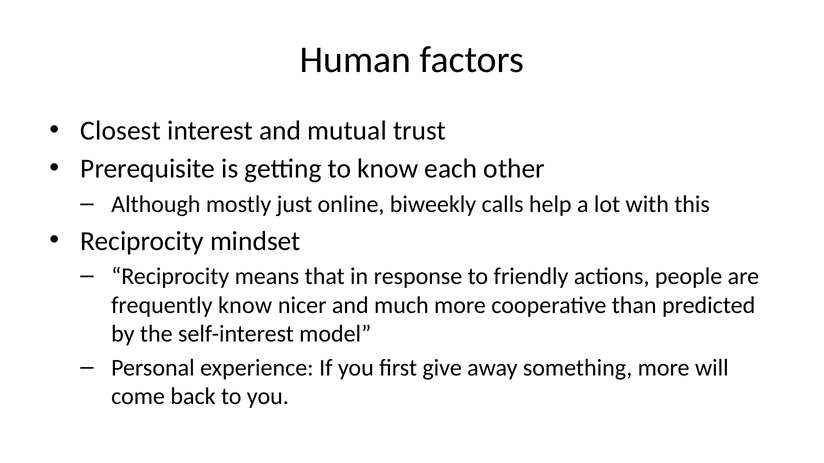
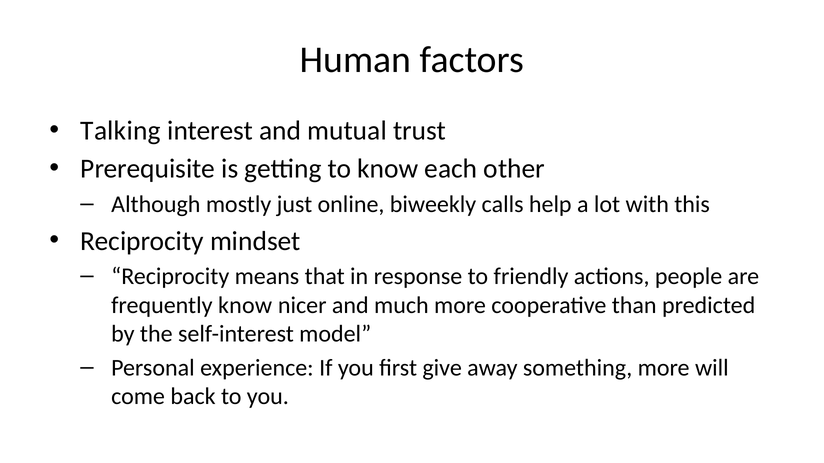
Closest: Closest -> Talking (121, 131)
